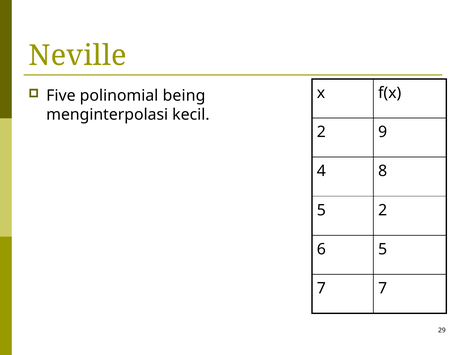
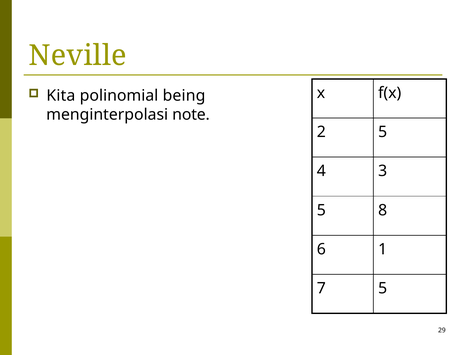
Five: Five -> Kita (61, 96)
kecil: kecil -> note (191, 115)
2 9: 9 -> 5 (383, 132)
8: 8 -> 3 (383, 171)
5 2: 2 -> 8 (383, 210)
6 5: 5 -> 1 (383, 250)
7 7: 7 -> 5 (383, 289)
